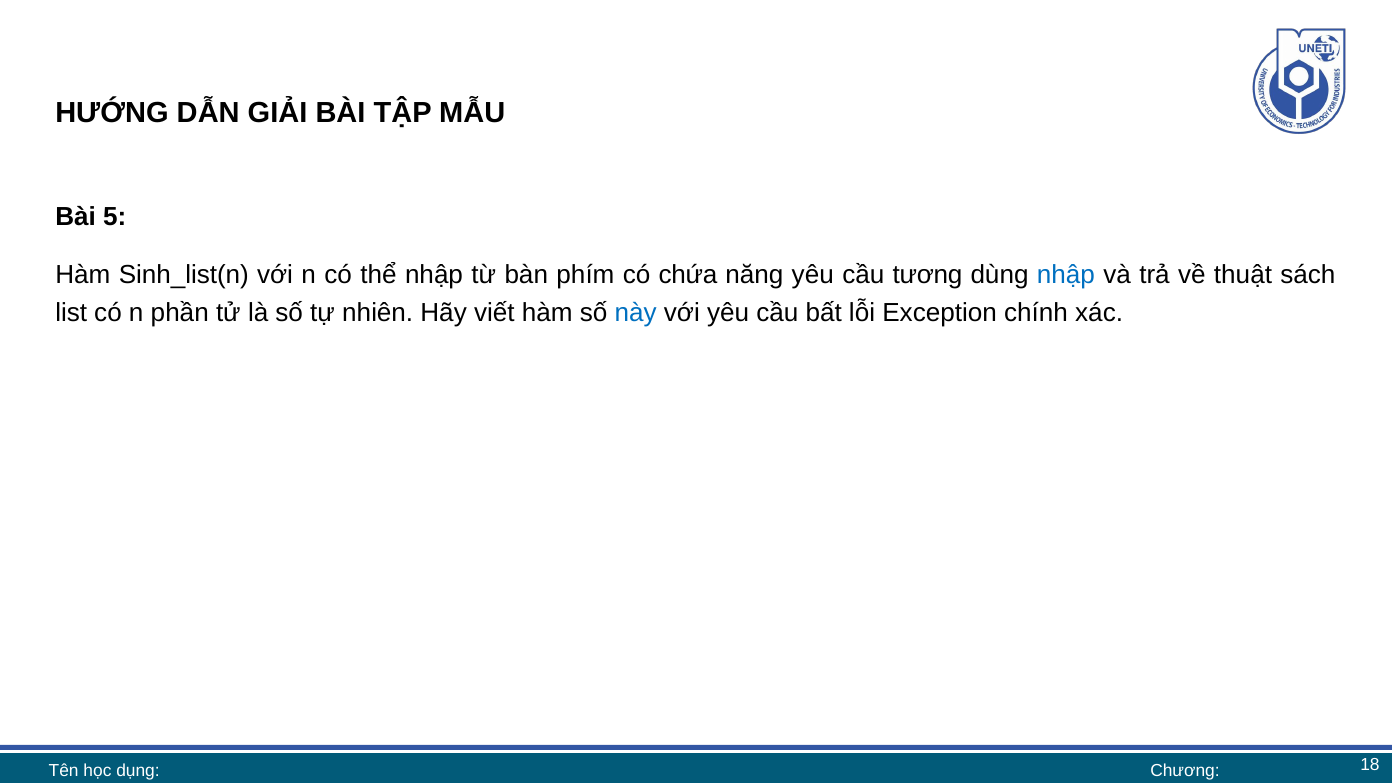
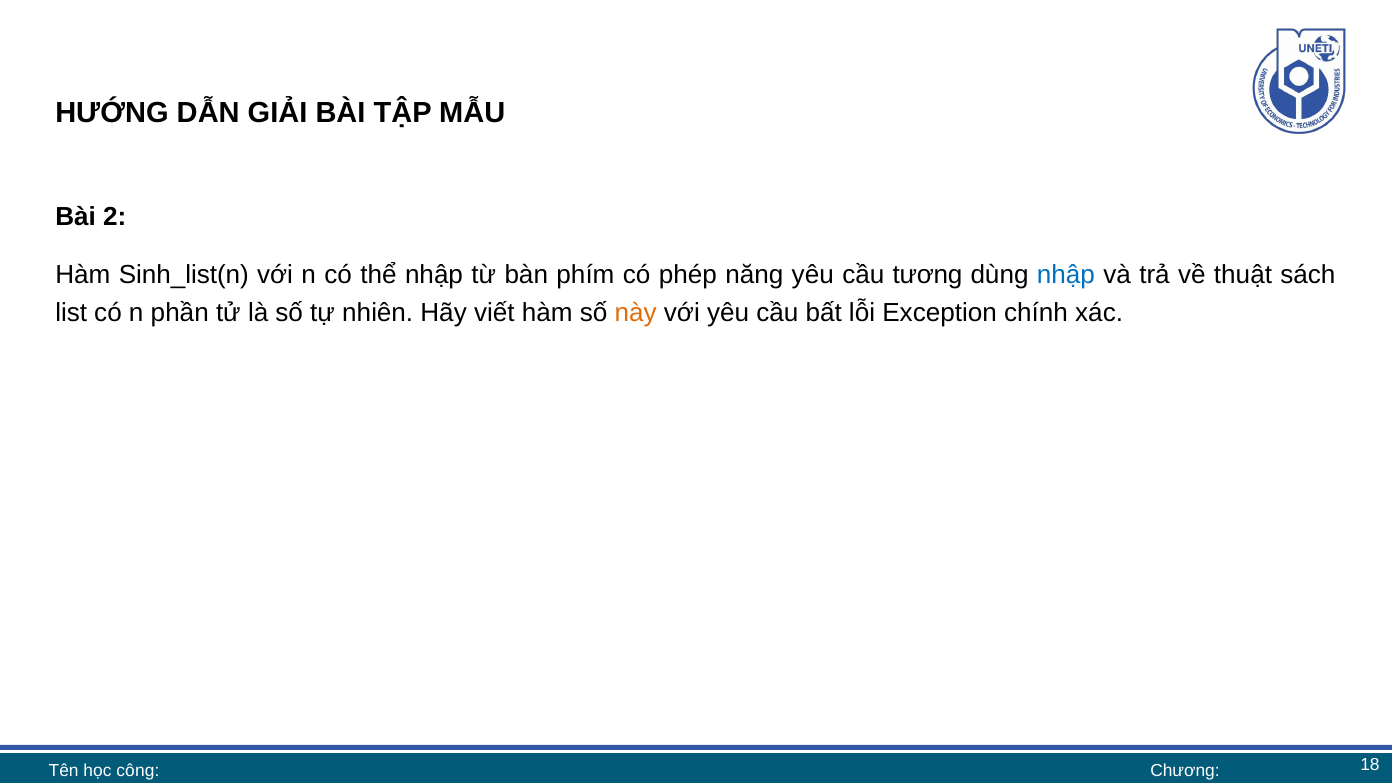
5: 5 -> 2 (115, 217)
chứa: chứa -> phép (688, 275)
này colour: blue -> orange (636, 313)
dụng: dụng -> công (138, 771)
